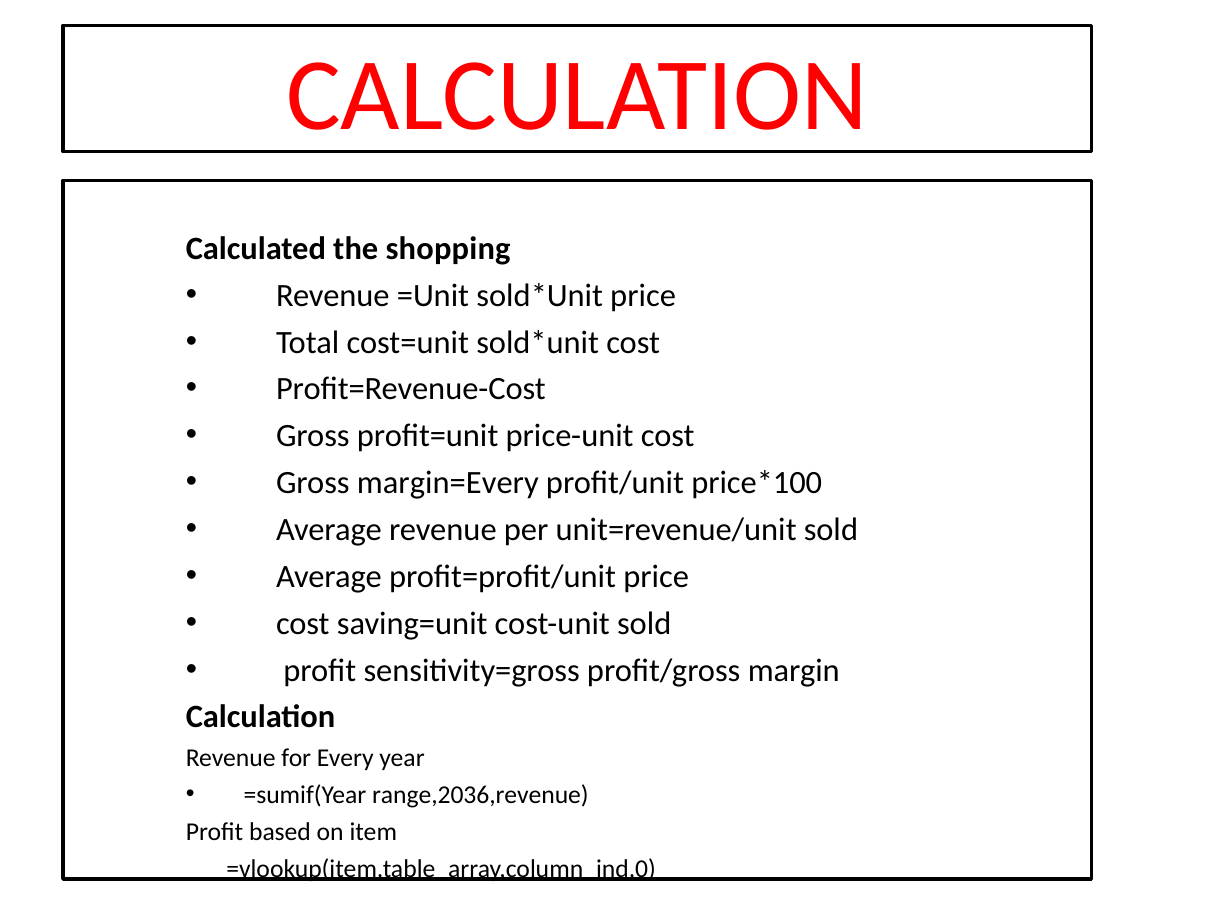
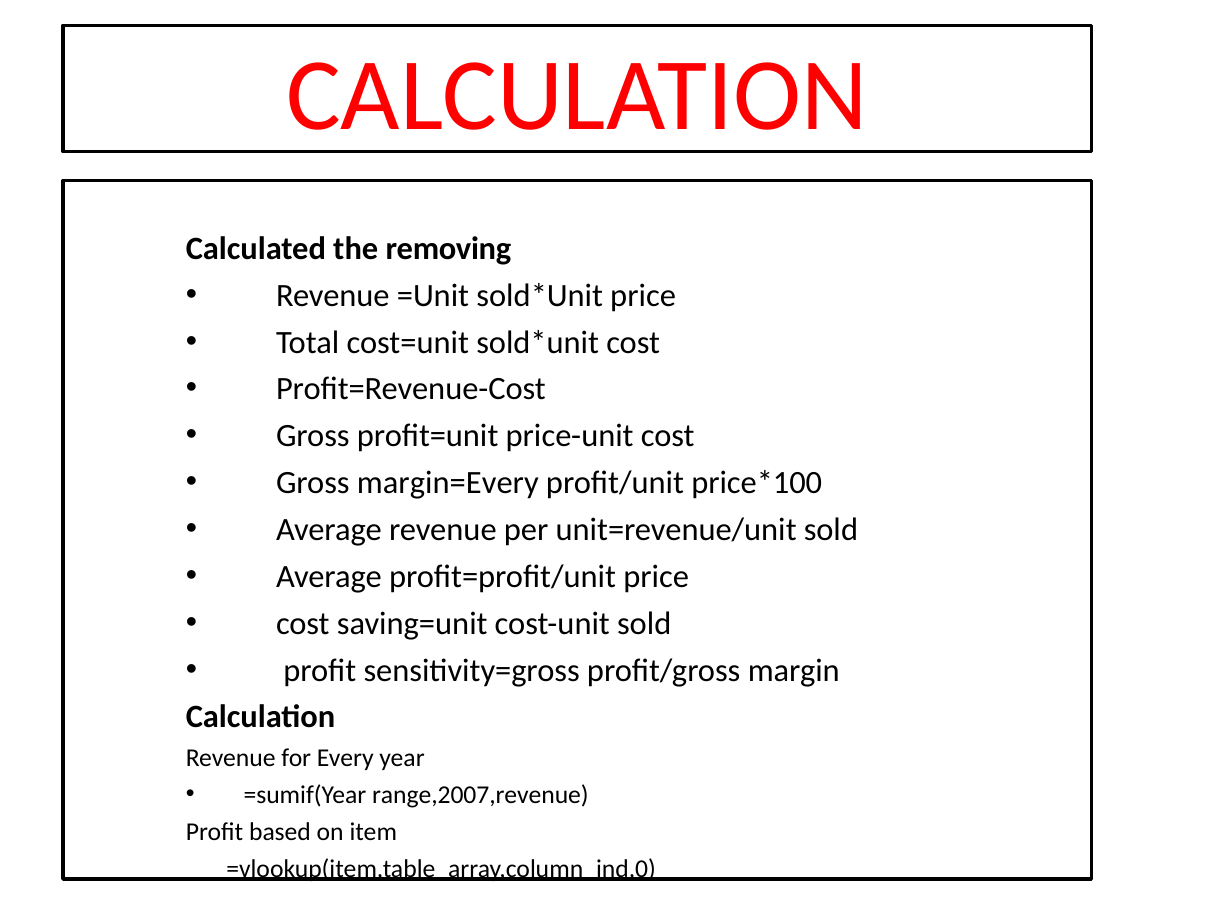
shopping: shopping -> removing (448, 249)
range,2036,revenue: range,2036,revenue -> range,2007,revenue (480, 795)
